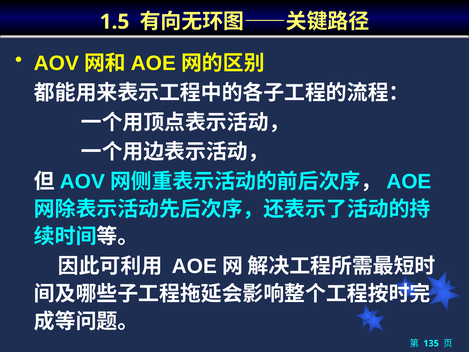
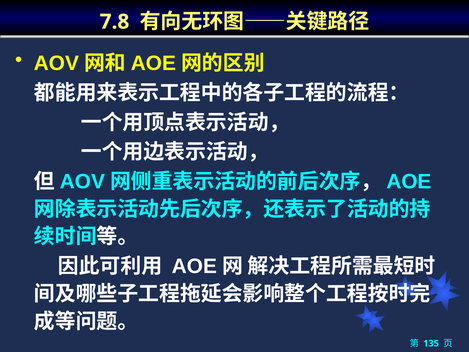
1.5: 1.5 -> 7.8 (114, 22)
